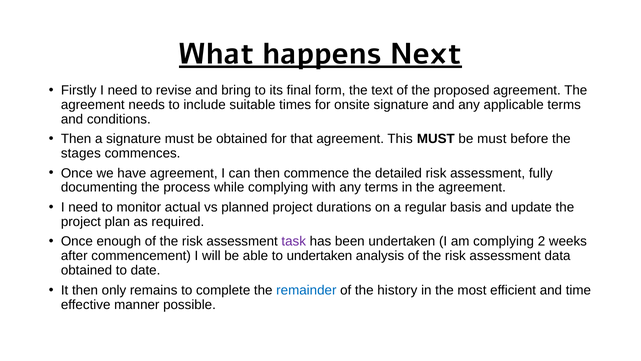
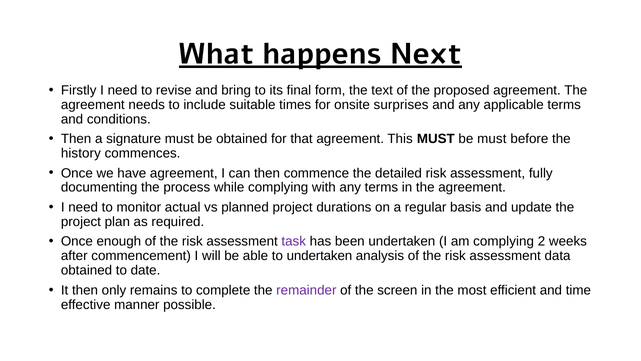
onsite signature: signature -> surprises (401, 105)
stages: stages -> history (81, 153)
remainder colour: blue -> purple (306, 290)
history: history -> screen (397, 290)
